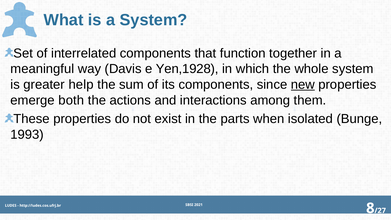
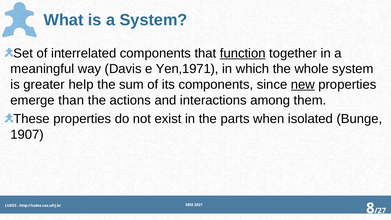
function underline: none -> present (243, 53)
Yen,1928: Yen,1928 -> Yen,1971 (187, 69)
both: both -> than (71, 100)
1993: 1993 -> 1907 (27, 135)
